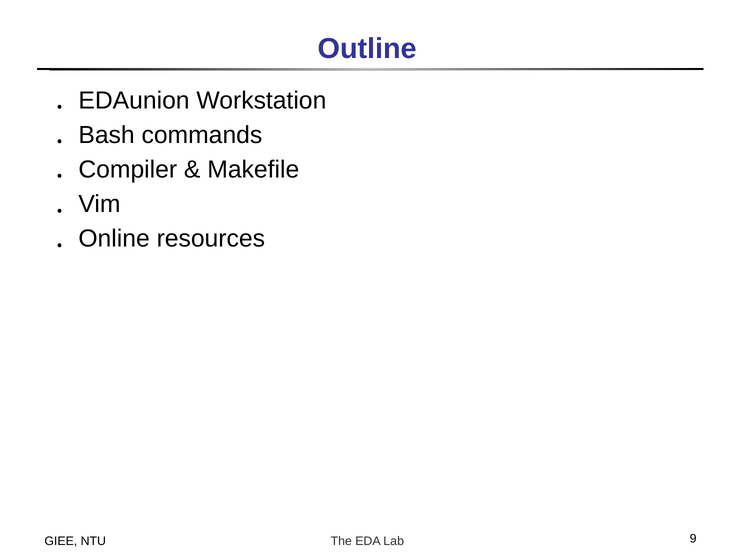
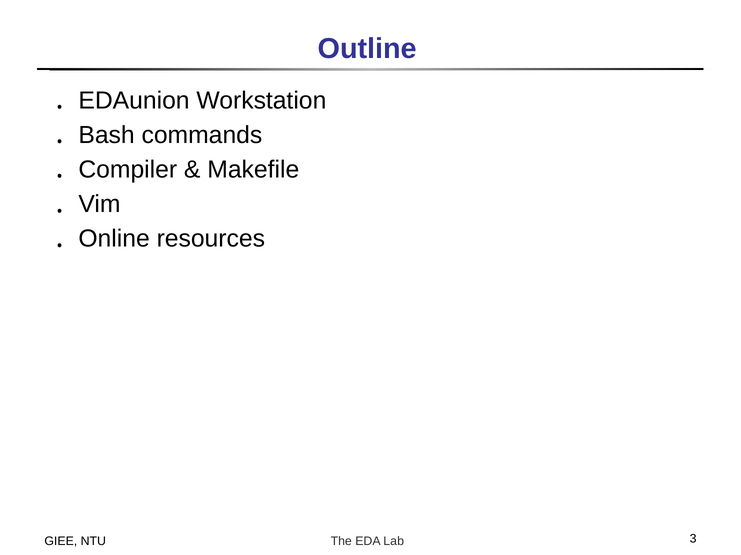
9: 9 -> 3 (693, 539)
